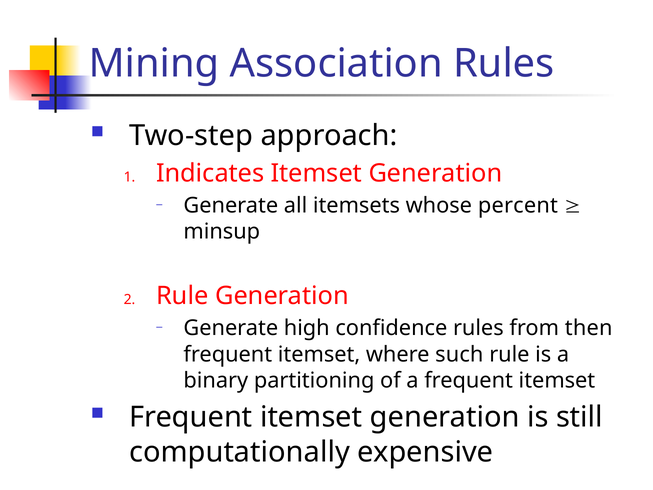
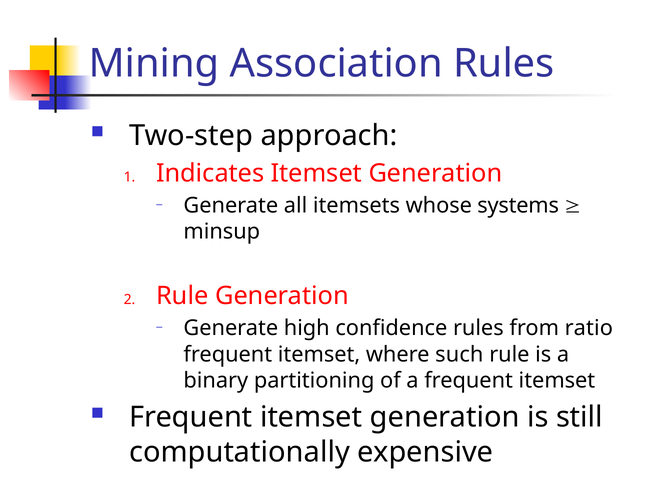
percent: percent -> systems (518, 205)
then: then -> ratio (589, 328)
